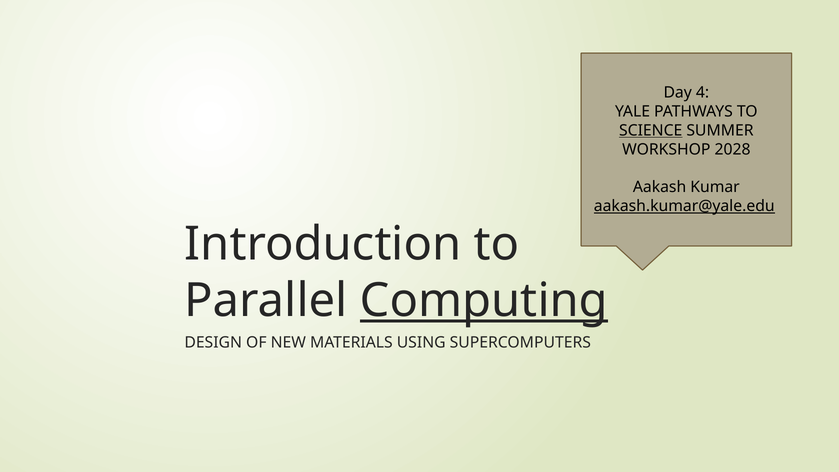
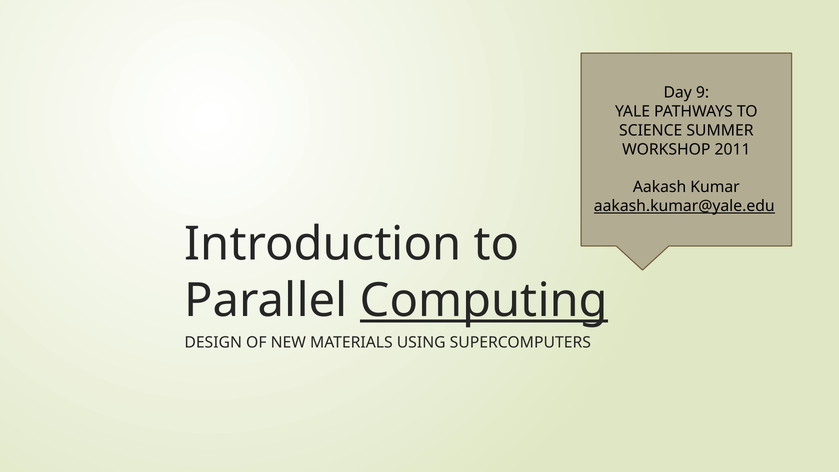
4: 4 -> 9 (703, 93)
SCIENCE underline: present -> none (651, 130)
2028: 2028 -> 2011 (733, 149)
